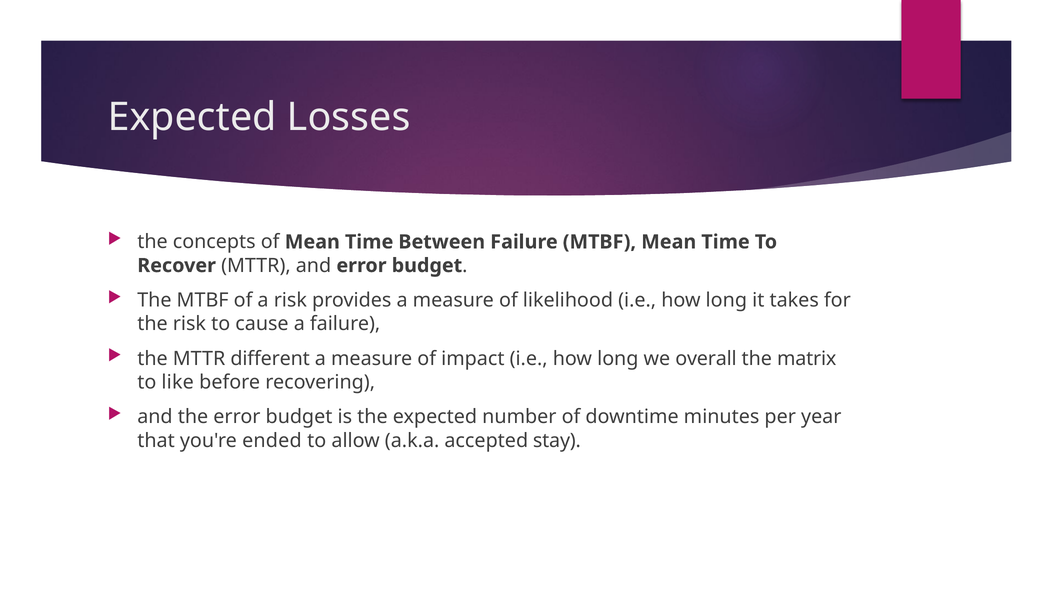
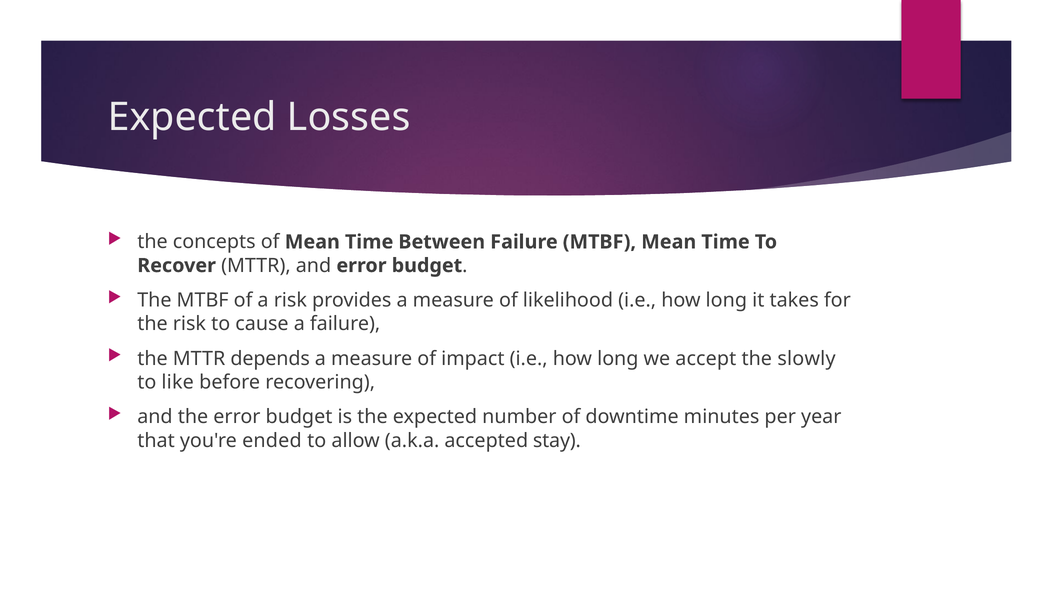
different: different -> depends (270, 359)
overall: overall -> accept (706, 359)
matrix: matrix -> slowly (807, 359)
